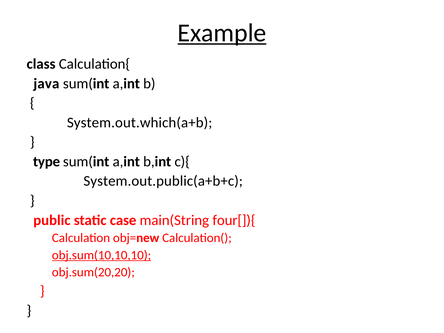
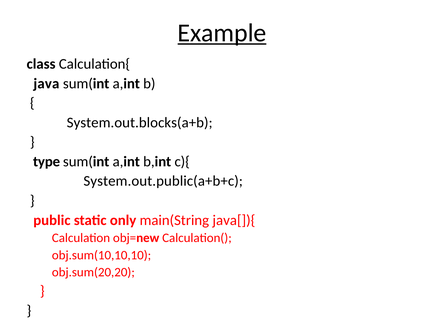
System.out.which(a+b: System.out.which(a+b -> System.out.blocks(a+b (140, 123)
case: case -> only (123, 220)
four[]){: four[]){ -> java[]){ (234, 220)
obj.sum(10,10,10 underline: present -> none (102, 255)
